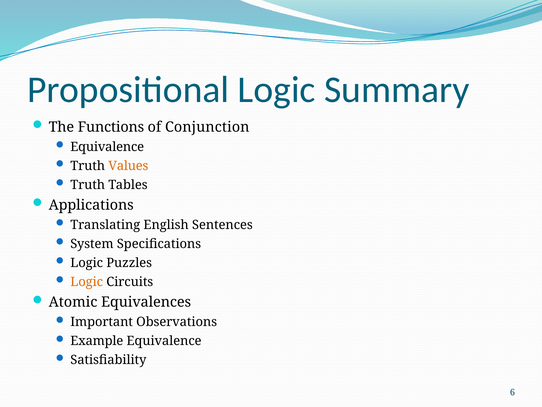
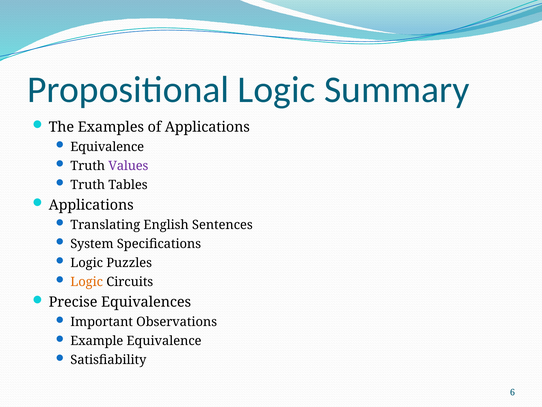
Functions: Functions -> Examples (111, 127)
of Conjunction: Conjunction -> Applications (207, 127)
Values colour: orange -> purple (128, 166)
Atomic: Atomic -> Precise (73, 302)
